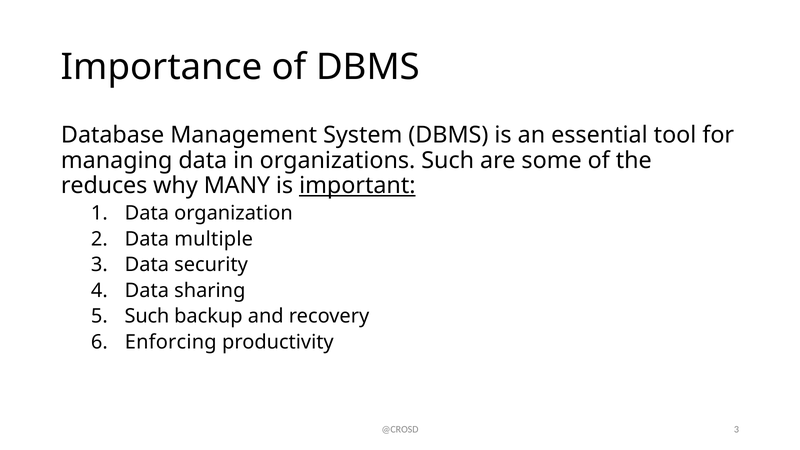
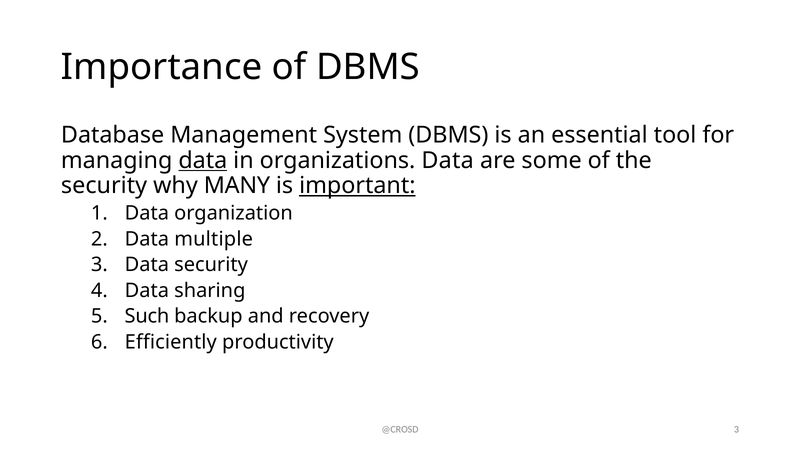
data underline: none -> present (203, 160)
organizations Such: Such -> Data (448, 160)
reduces: reduces -> security (104, 186)
Enforcing: Enforcing -> Efficiently (171, 342)
